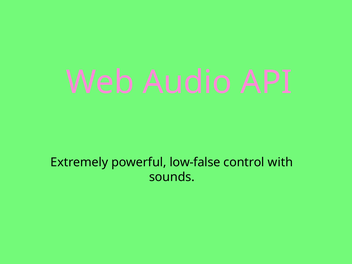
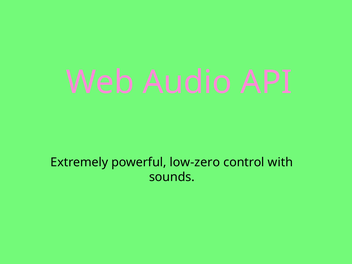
low-false: low-false -> low-zero (195, 162)
